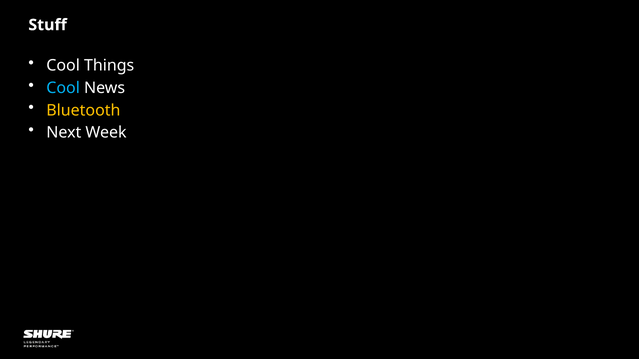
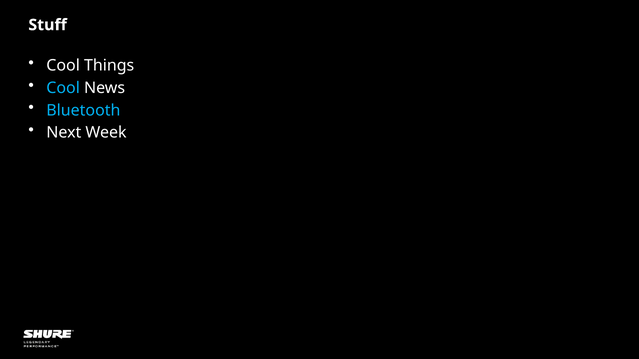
Bluetooth colour: yellow -> light blue (83, 110)
